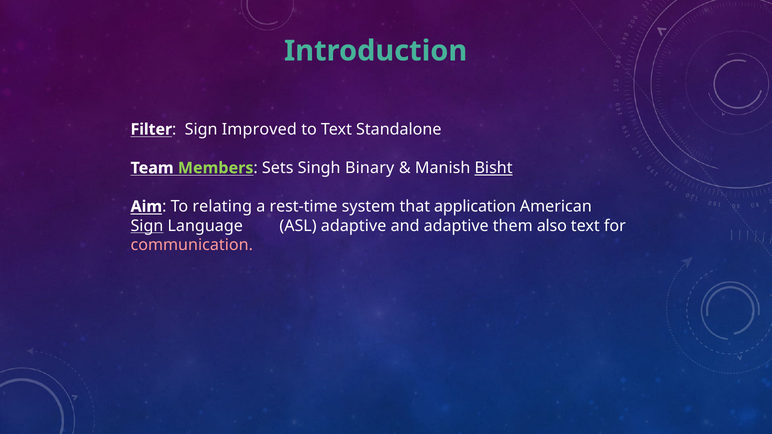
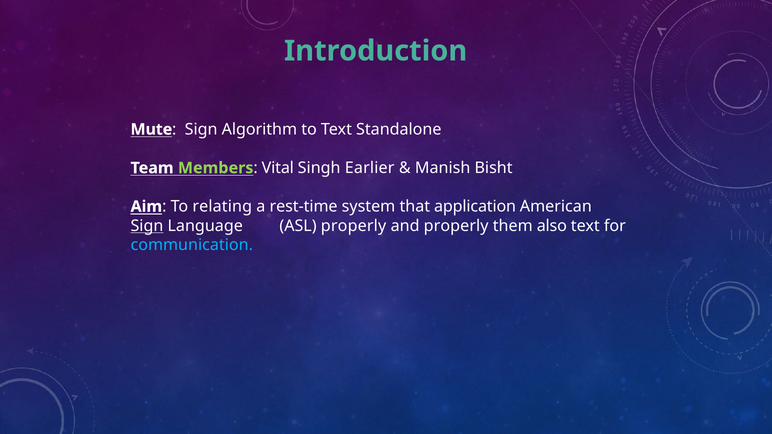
Filter: Filter -> Mute (151, 129)
Improved: Improved -> Algorithm (259, 129)
Sets: Sets -> Vital (278, 168)
Binary: Binary -> Earlier (370, 168)
Bisht underline: present -> none (494, 168)
ASL adaptive: adaptive -> properly (354, 226)
and adaptive: adaptive -> properly (456, 226)
communication colour: pink -> light blue (192, 245)
